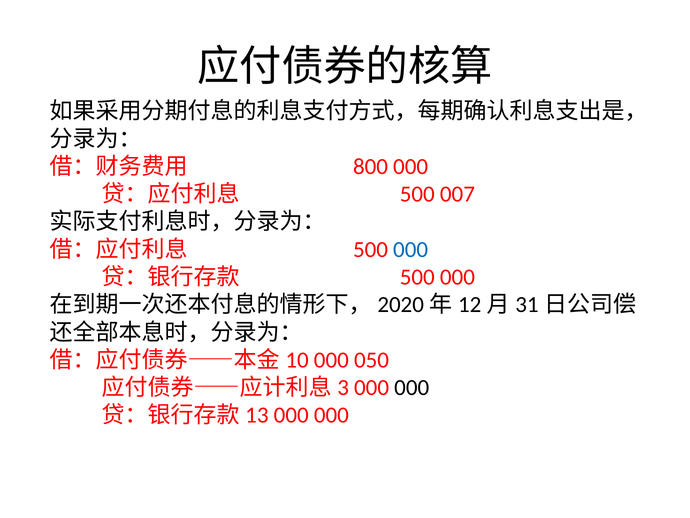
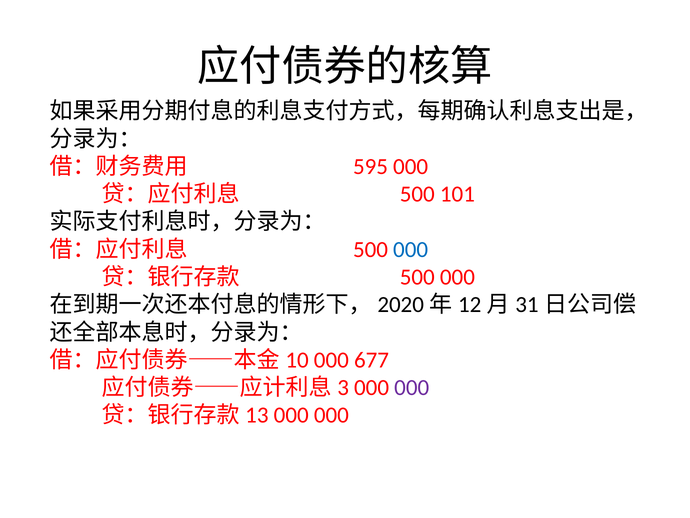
800: 800 -> 595 (370, 166)
007: 007 -> 101 (457, 194)
050: 050 -> 677 (372, 360)
000 colour: black -> purple (412, 387)
